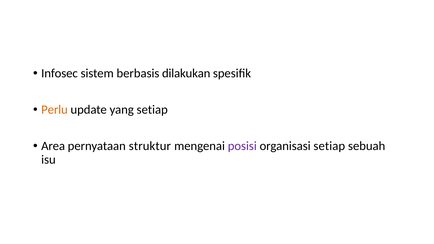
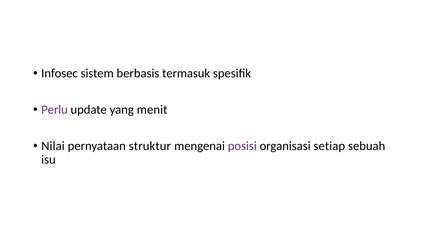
dilakukan: dilakukan -> termasuk (186, 73)
Perlu colour: orange -> purple (54, 110)
yang setiap: setiap -> menit (152, 110)
Area: Area -> Nilai (53, 146)
